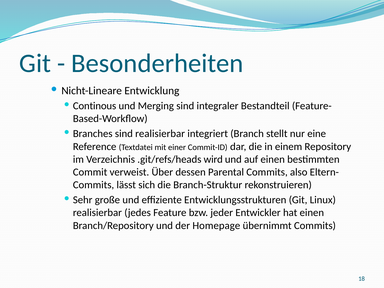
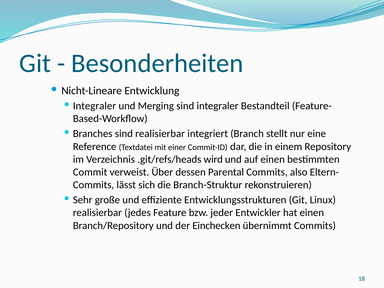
Continous: Continous -> Integraler (94, 106)
Homepage: Homepage -> Einchecken (216, 226)
